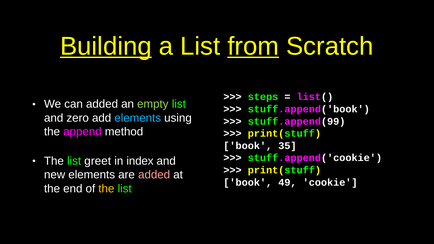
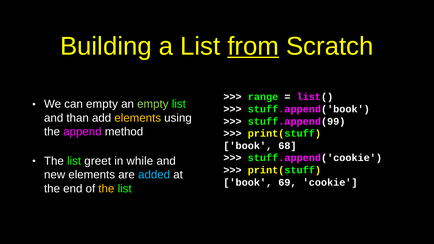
Building underline: present -> none (106, 46)
steps: steps -> range (263, 97)
can added: added -> empty (102, 104)
zero: zero -> than (78, 118)
elements colour: light blue -> yellow (138, 118)
35: 35 -> 68 (287, 146)
index: index -> while (140, 161)
added colour: pink -> light blue (154, 175)
49: 49 -> 69 (287, 182)
